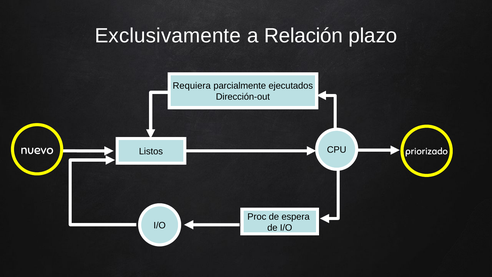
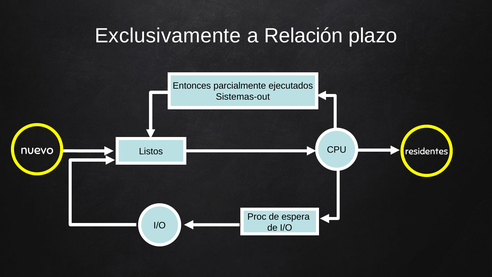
Requiera: Requiera -> Entonces (192, 86)
Dirección-out: Dirección-out -> Sistemas-out (243, 97)
priorizado: priorizado -> residentes (427, 151)
